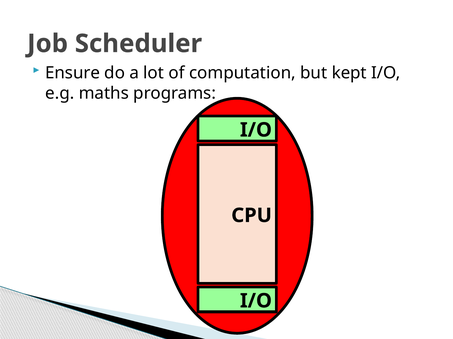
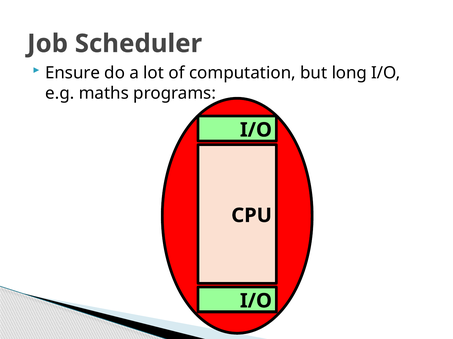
kept: kept -> long (349, 73)
